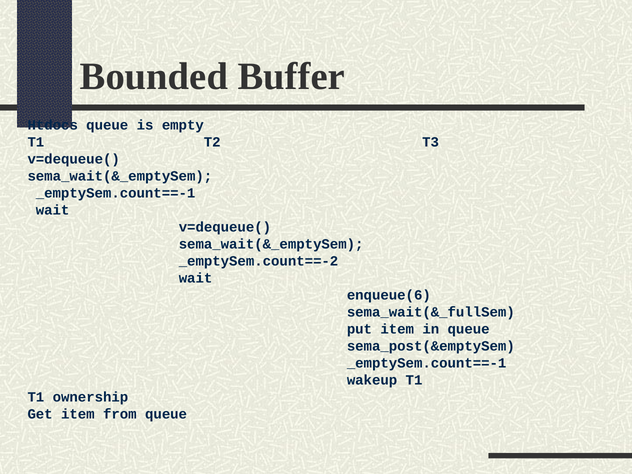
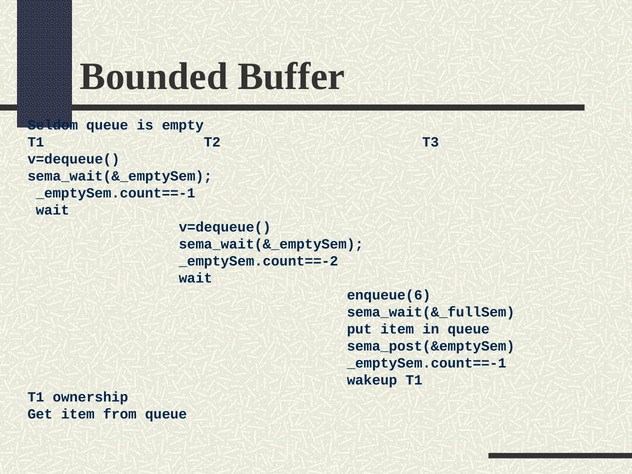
Htdocs: Htdocs -> Seldom (53, 125)
